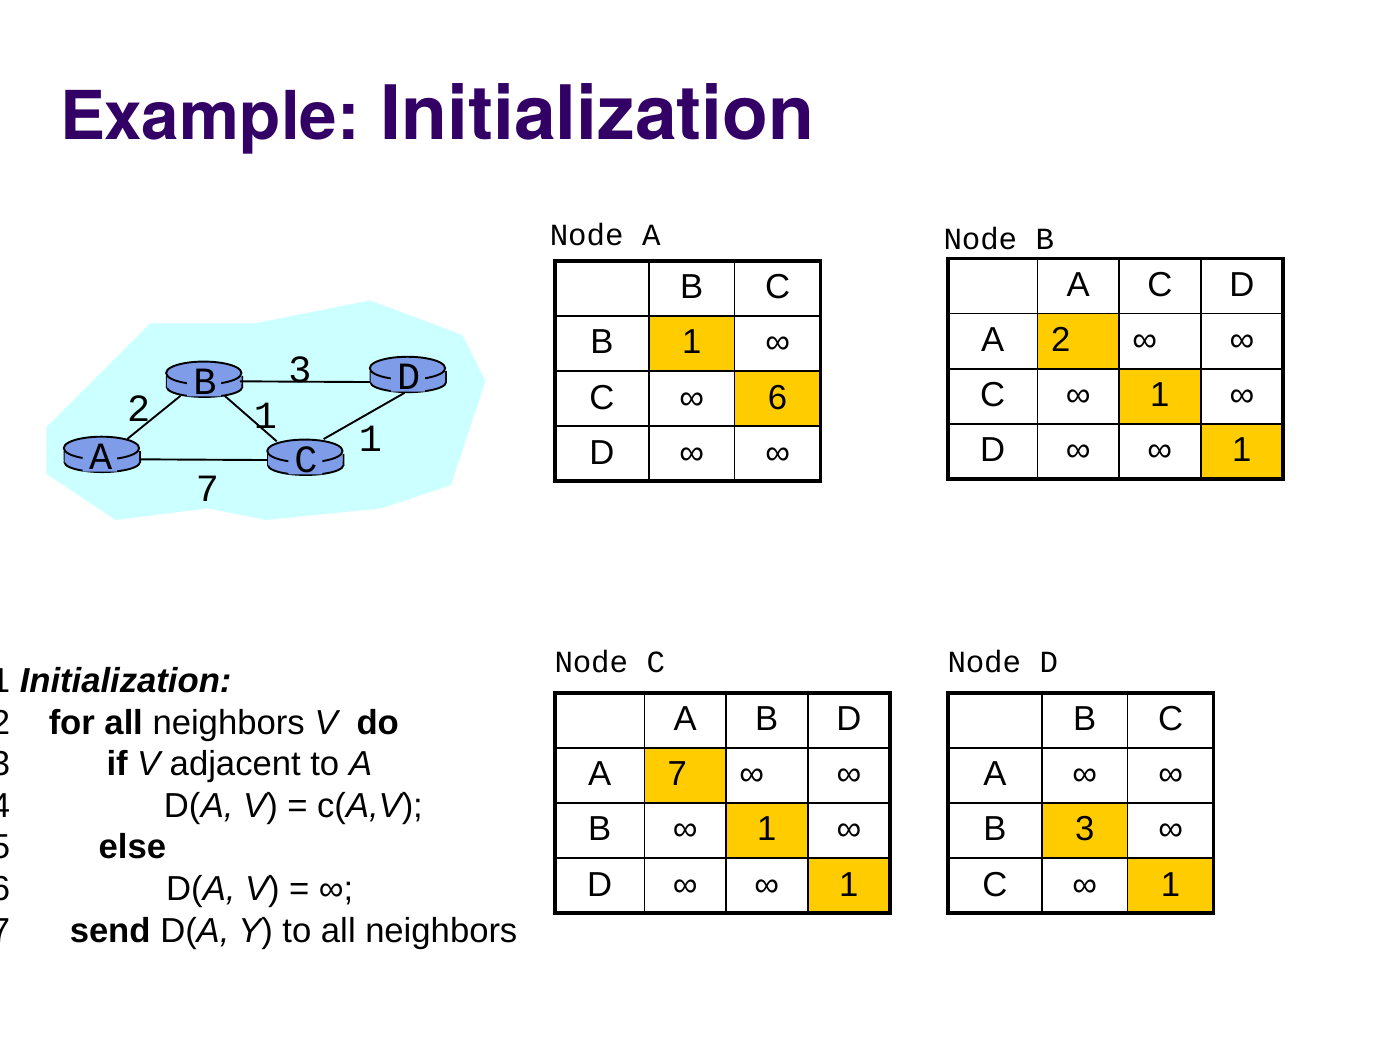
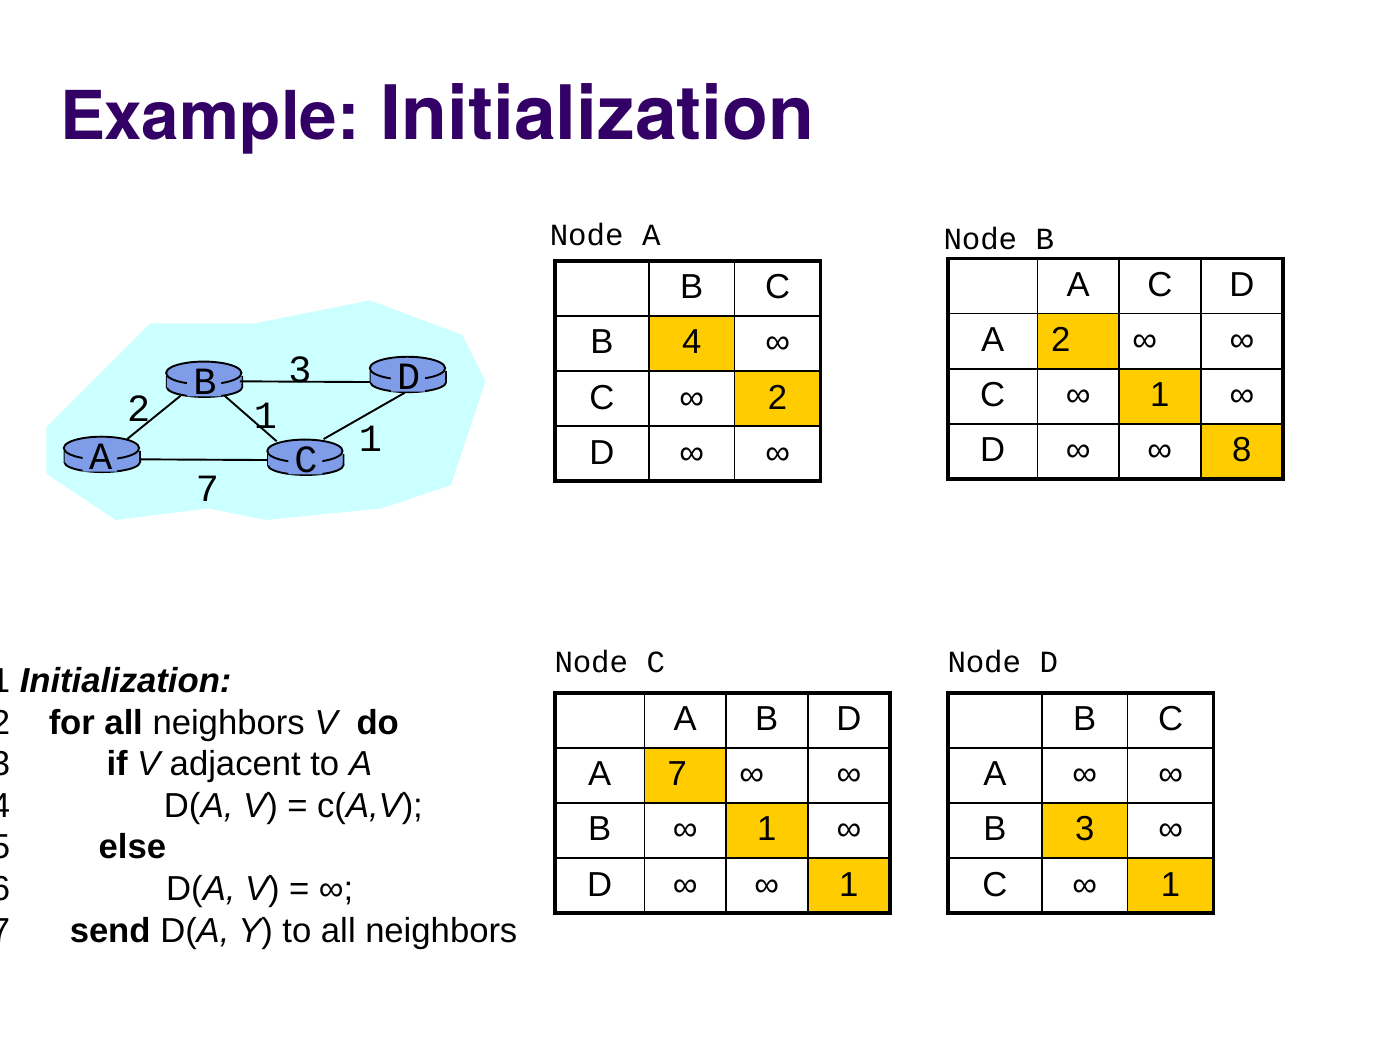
B 1: 1 -> 4 (692, 343)
6: 6 -> 2 (778, 398)
1: 1 -> 8 (1242, 451)
